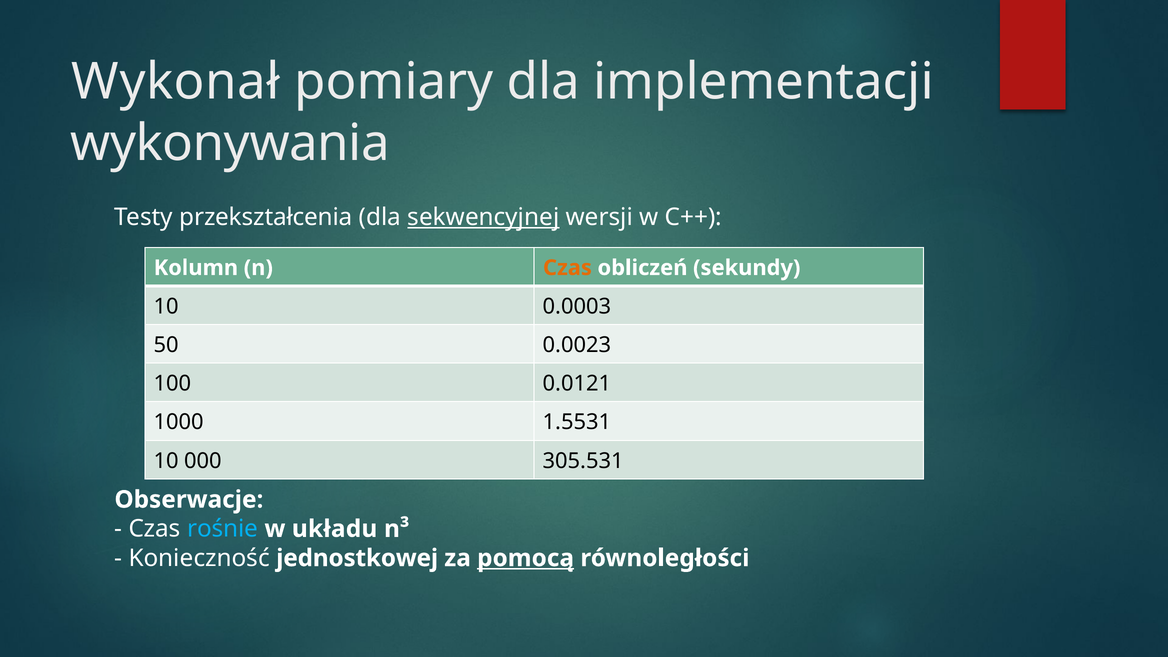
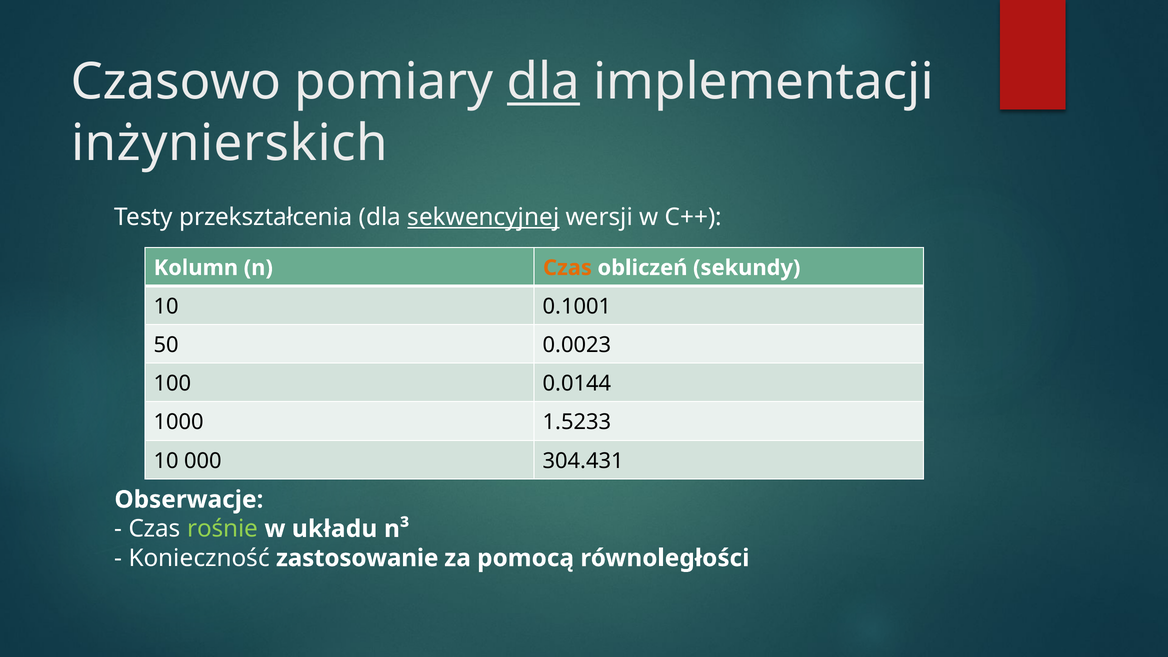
Wykonał: Wykonał -> Czasowo (176, 82)
dla underline: none -> present (543, 82)
wykonywania: wykonywania -> inżynierskich (230, 143)
0.0003: 0.0003 -> 0.1001 (577, 306)
0.0121: 0.0121 -> 0.0144 (577, 384)
1.5531: 1.5531 -> 1.5233 (577, 422)
305.531: 305.531 -> 304.431 (583, 461)
rośnie colour: light blue -> light green (223, 529)
jednostkowej: jednostkowej -> zastosowanie (357, 558)
pomocą underline: present -> none (526, 558)
